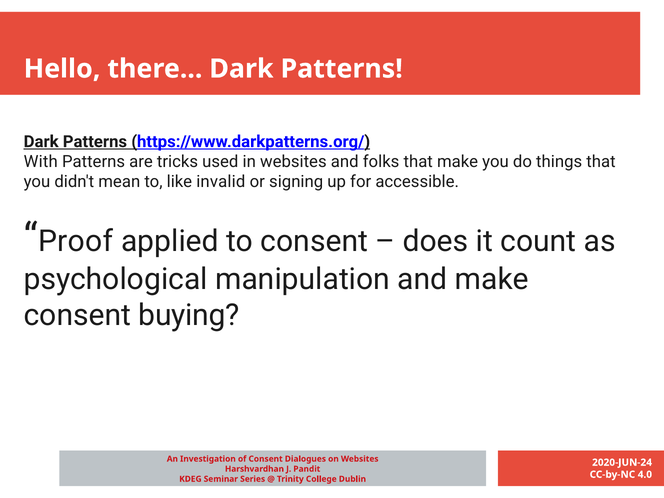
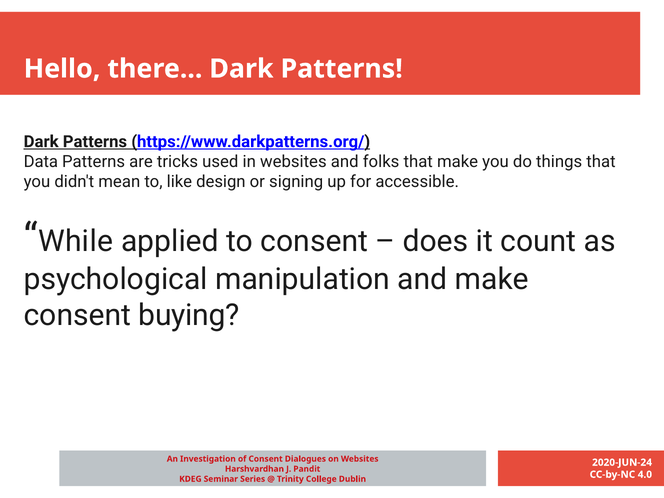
With: With -> Data (41, 162)
invalid: invalid -> design (221, 182)
Proof: Proof -> While (76, 241)
